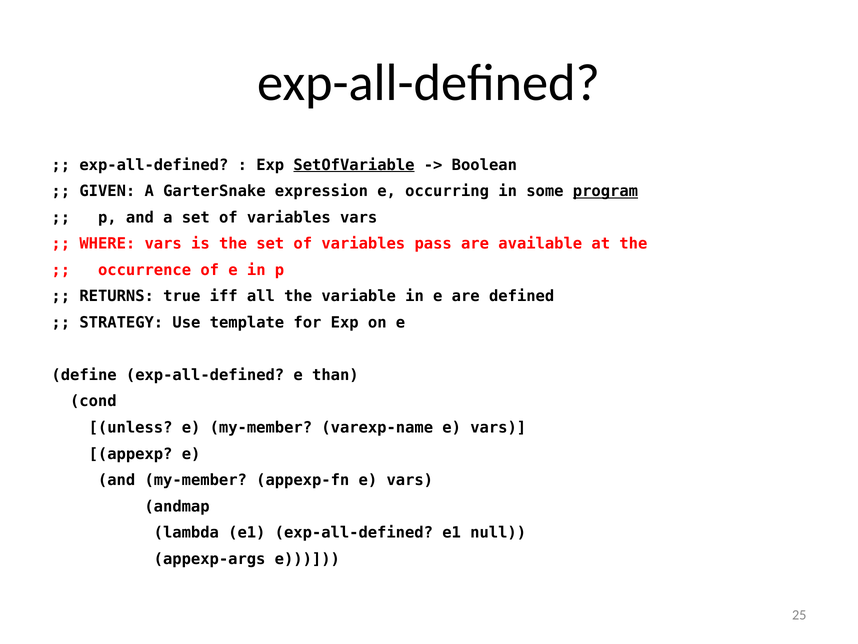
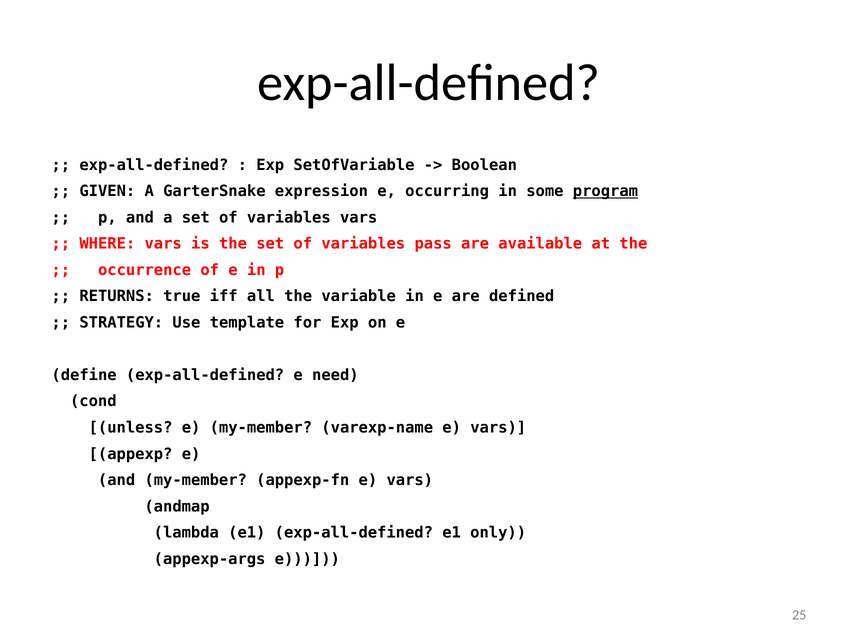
SetOfVariable underline: present -> none (354, 165)
than: than -> need (335, 375)
null: null -> only (498, 532)
